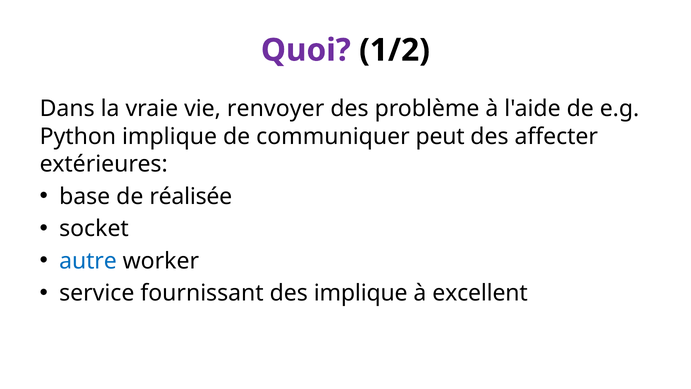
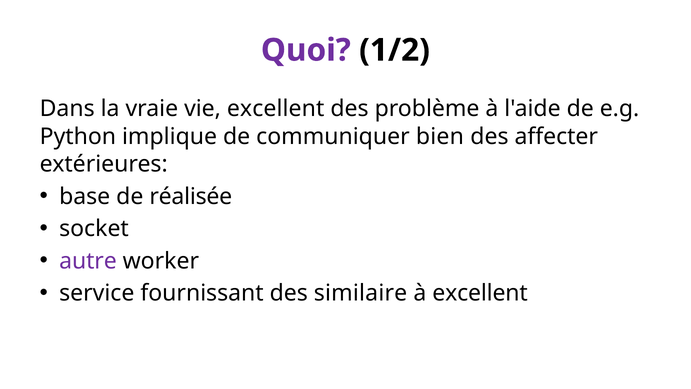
vie renvoyer: renvoyer -> excellent (276, 109)
peut: peut -> bien (440, 136)
autre colour: blue -> purple (88, 261)
des implique: implique -> similaire (361, 293)
